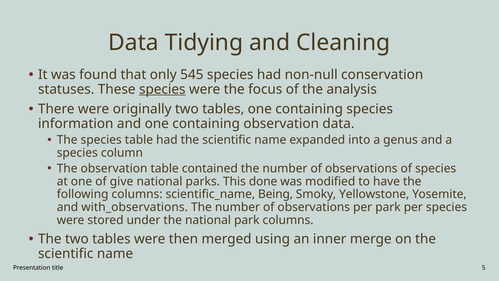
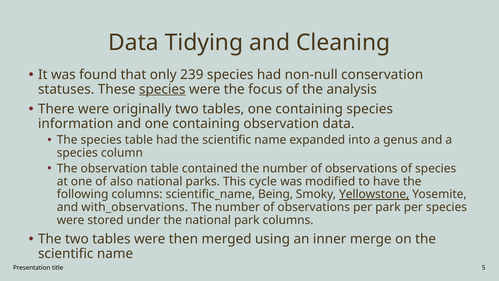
545: 545 -> 239 (192, 75)
give: give -> also (122, 181)
done: done -> cycle (263, 181)
Yellowstone underline: none -> present (374, 194)
